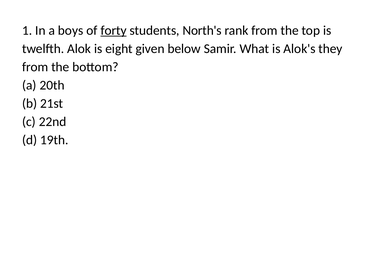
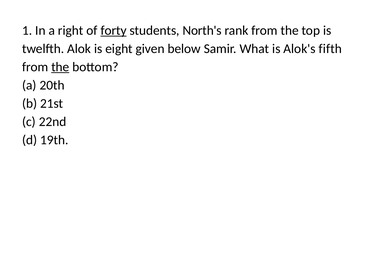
boys: boys -> right (71, 30)
they: they -> fifth (330, 49)
the underline: none -> present (60, 67)
